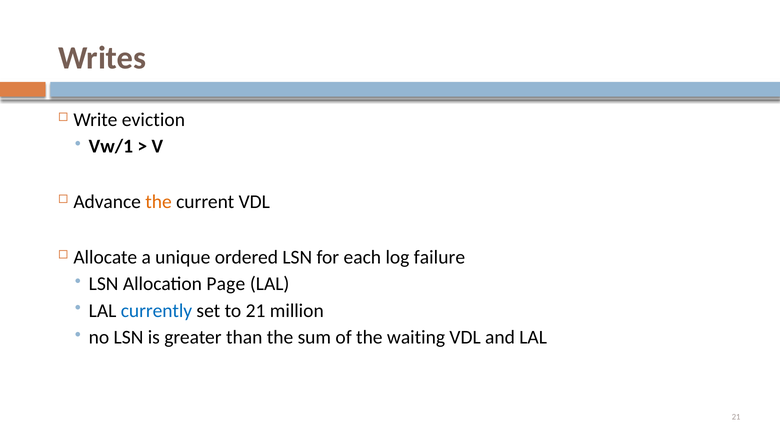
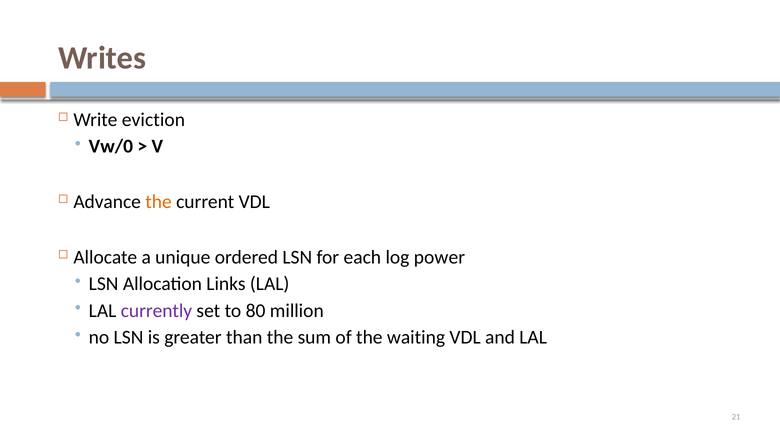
Vw/1: Vw/1 -> Vw/0 (111, 146)
failure: failure -> power (439, 257)
Page: Page -> Links (226, 284)
currently colour: blue -> purple (156, 310)
to 21: 21 -> 80 (256, 310)
